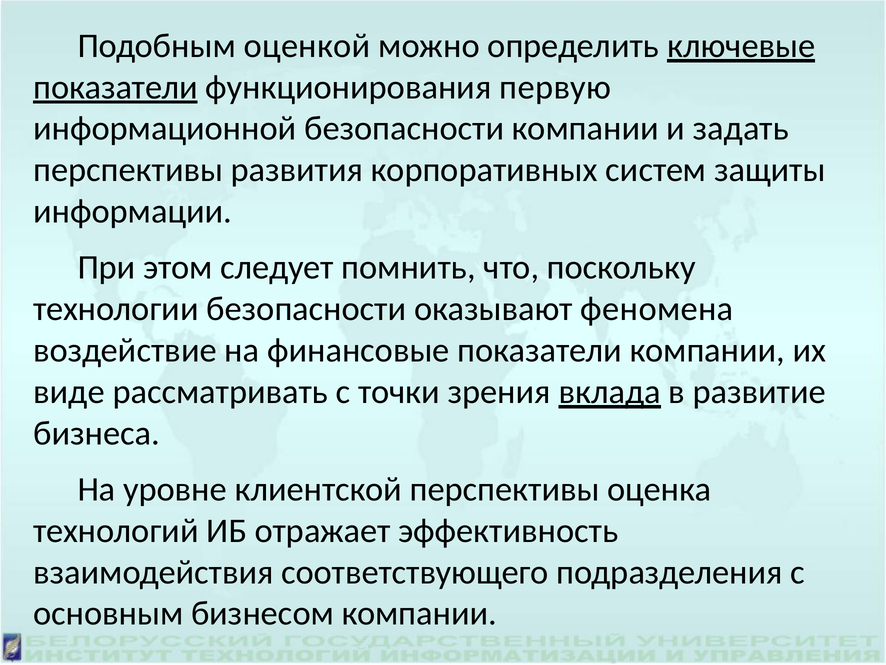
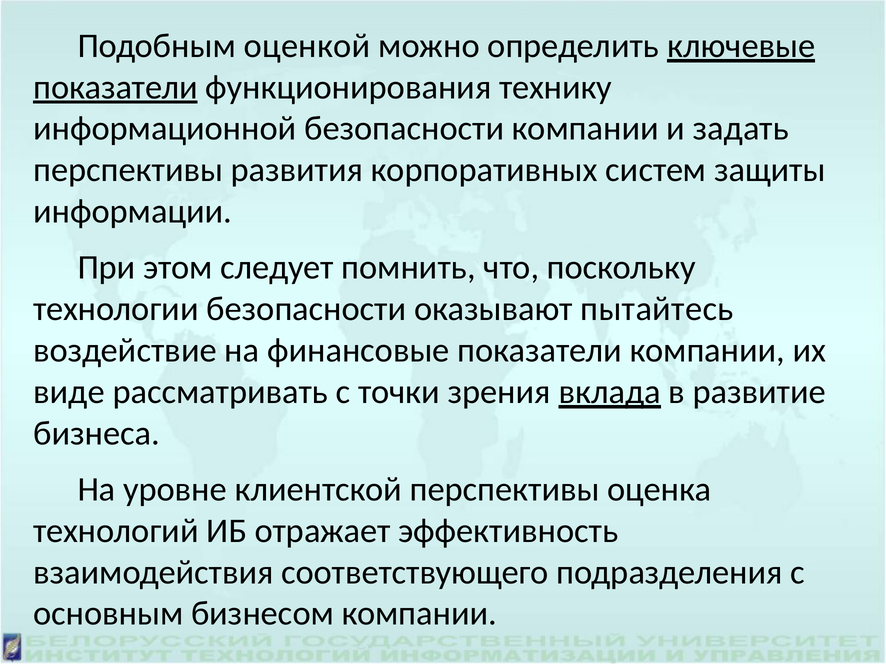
первую: первую -> технику (556, 87)
феномена: феномена -> пытайтесь (657, 309)
